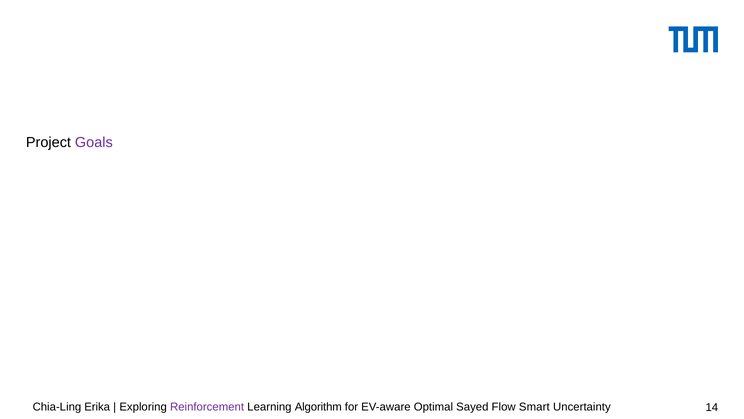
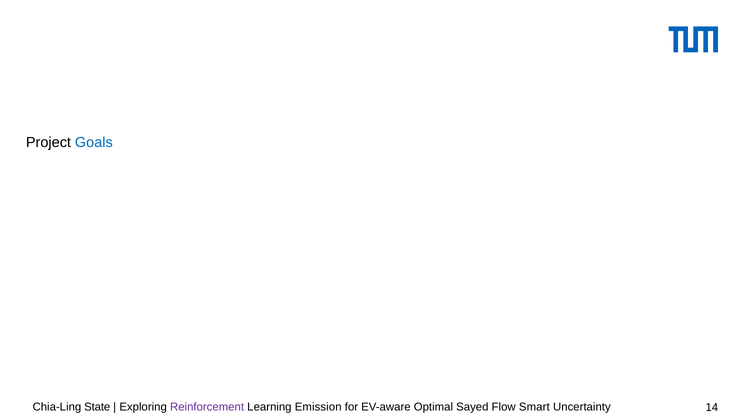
Goals colour: purple -> blue (94, 142)
Erika: Erika -> State (97, 406)
Algorithm: Algorithm -> Emission (318, 406)
